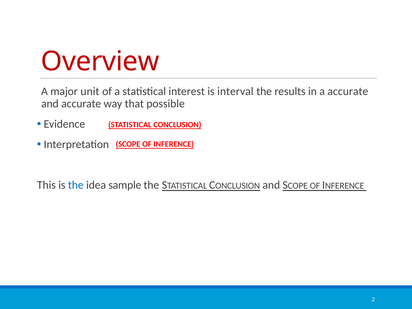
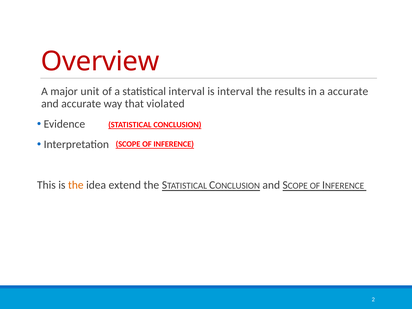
statistical interest: interest -> interval (187, 91)
possible: possible -> violated (166, 104)
the colour: blue -> orange (76, 185)
sample: sample -> extend (125, 185)
